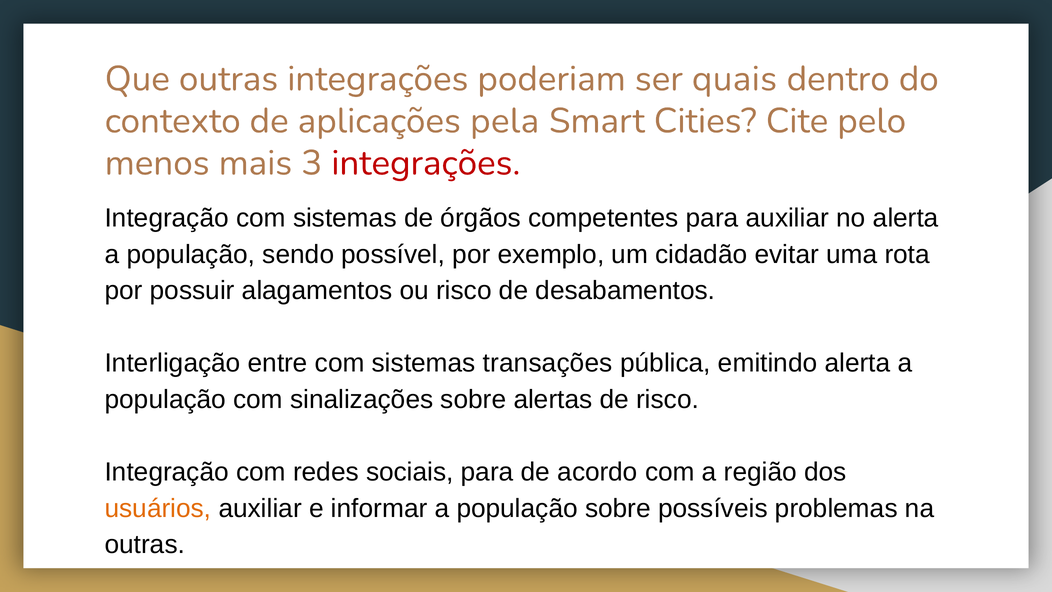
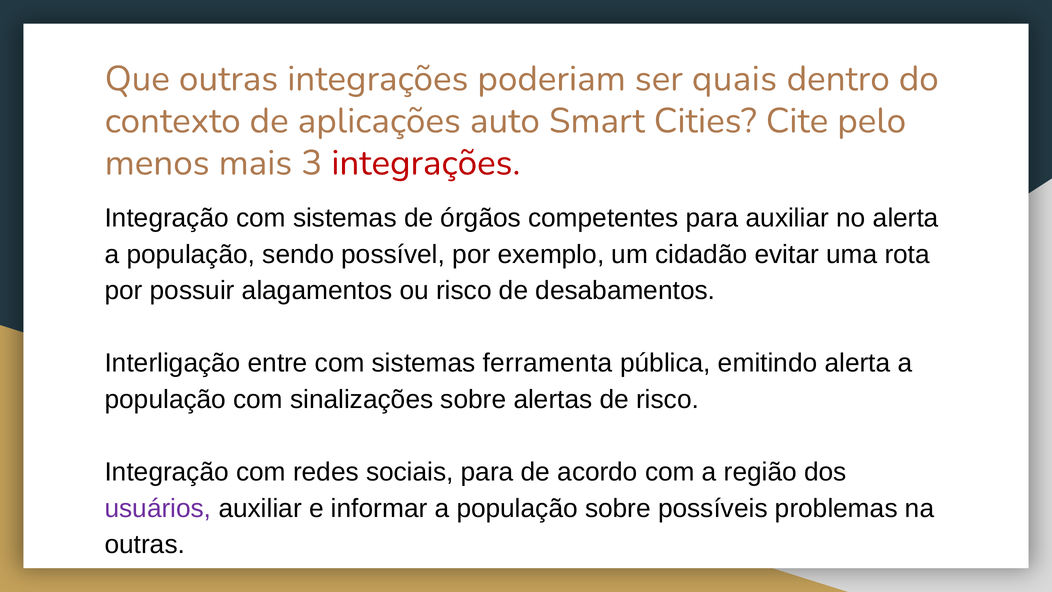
pela: pela -> auto (505, 121)
transações: transações -> ferramenta (548, 363)
usuários colour: orange -> purple (158, 508)
